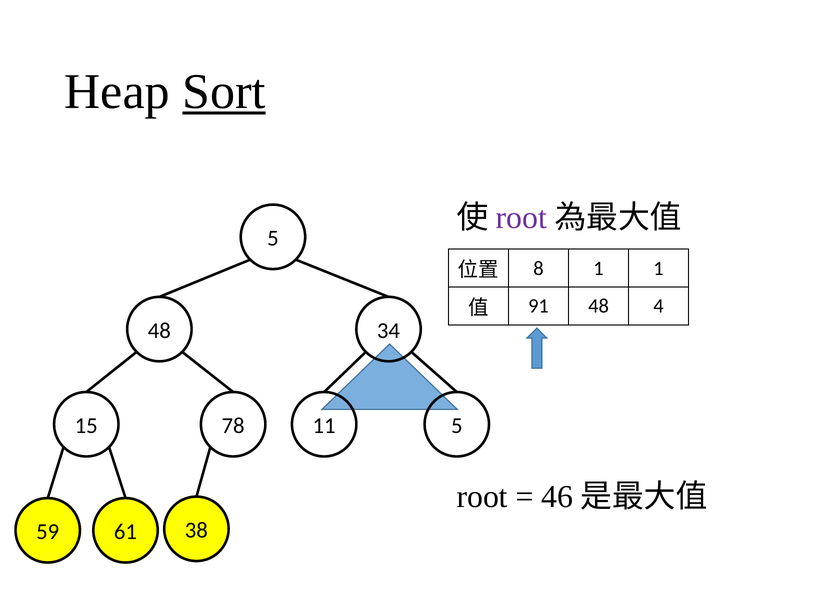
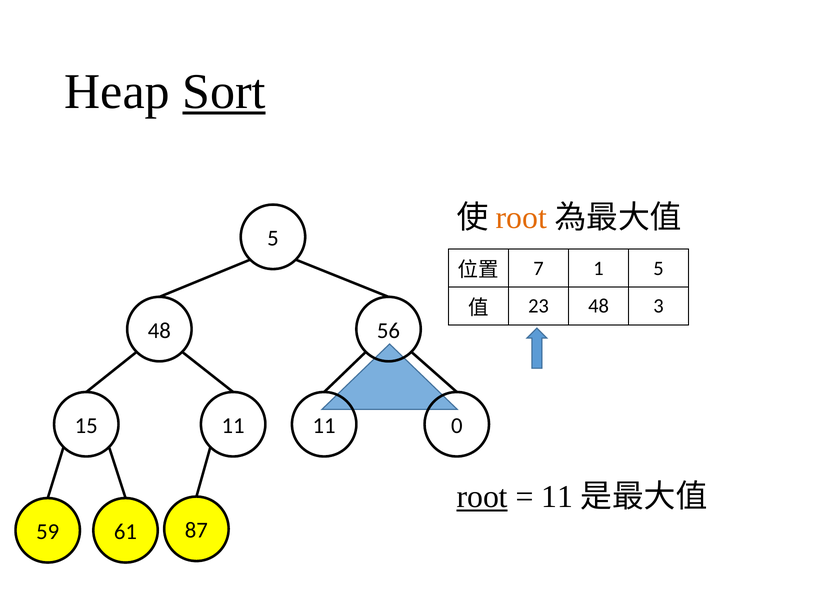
root colour: purple -> orange (521, 217)
8: 8 -> 7 (538, 268)
1 1: 1 -> 5 (659, 268)
91: 91 -> 23 (538, 306)
4: 4 -> 3 (659, 306)
34: 34 -> 56 (388, 330)
15 78: 78 -> 11 (233, 425)
11 5: 5 -> 0 (457, 425)
root underline: none -> present (482, 496)
46: 46 -> 11 (557, 496)
38: 38 -> 87 (196, 530)
